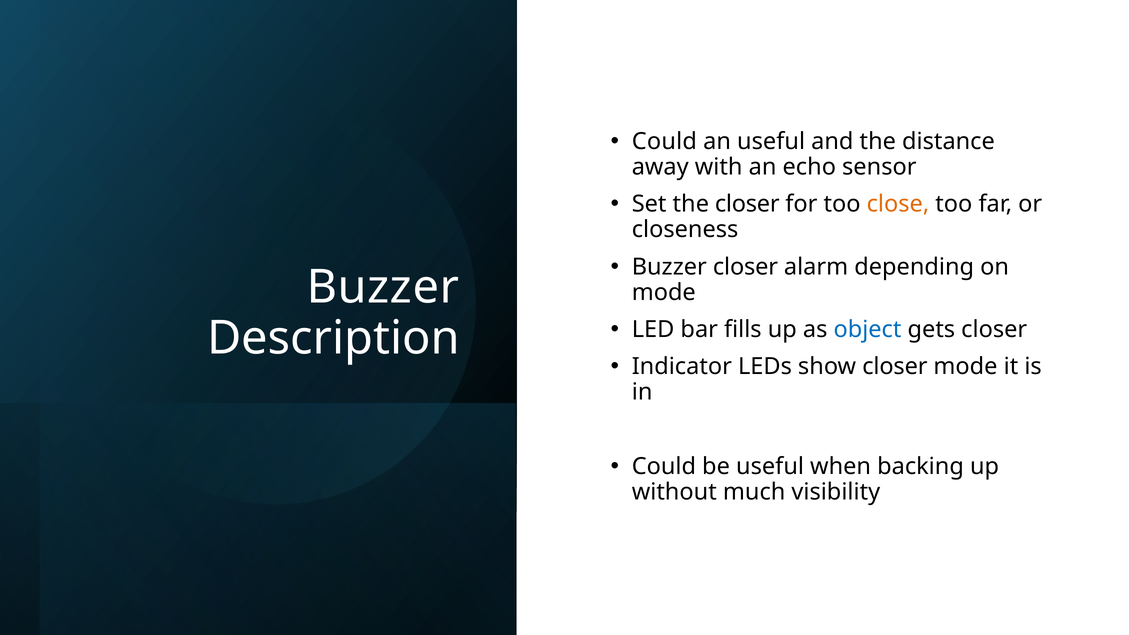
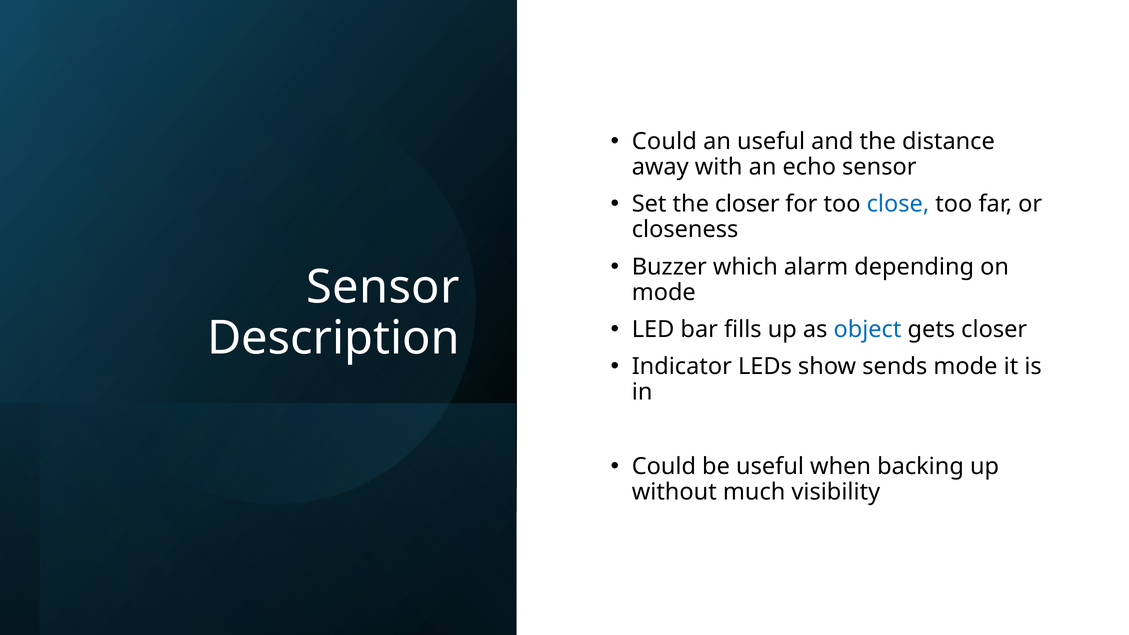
close colour: orange -> blue (898, 204)
Buzzer closer: closer -> which (745, 267)
Buzzer: Buzzer -> Sensor (383, 287)
show closer: closer -> sends (895, 367)
